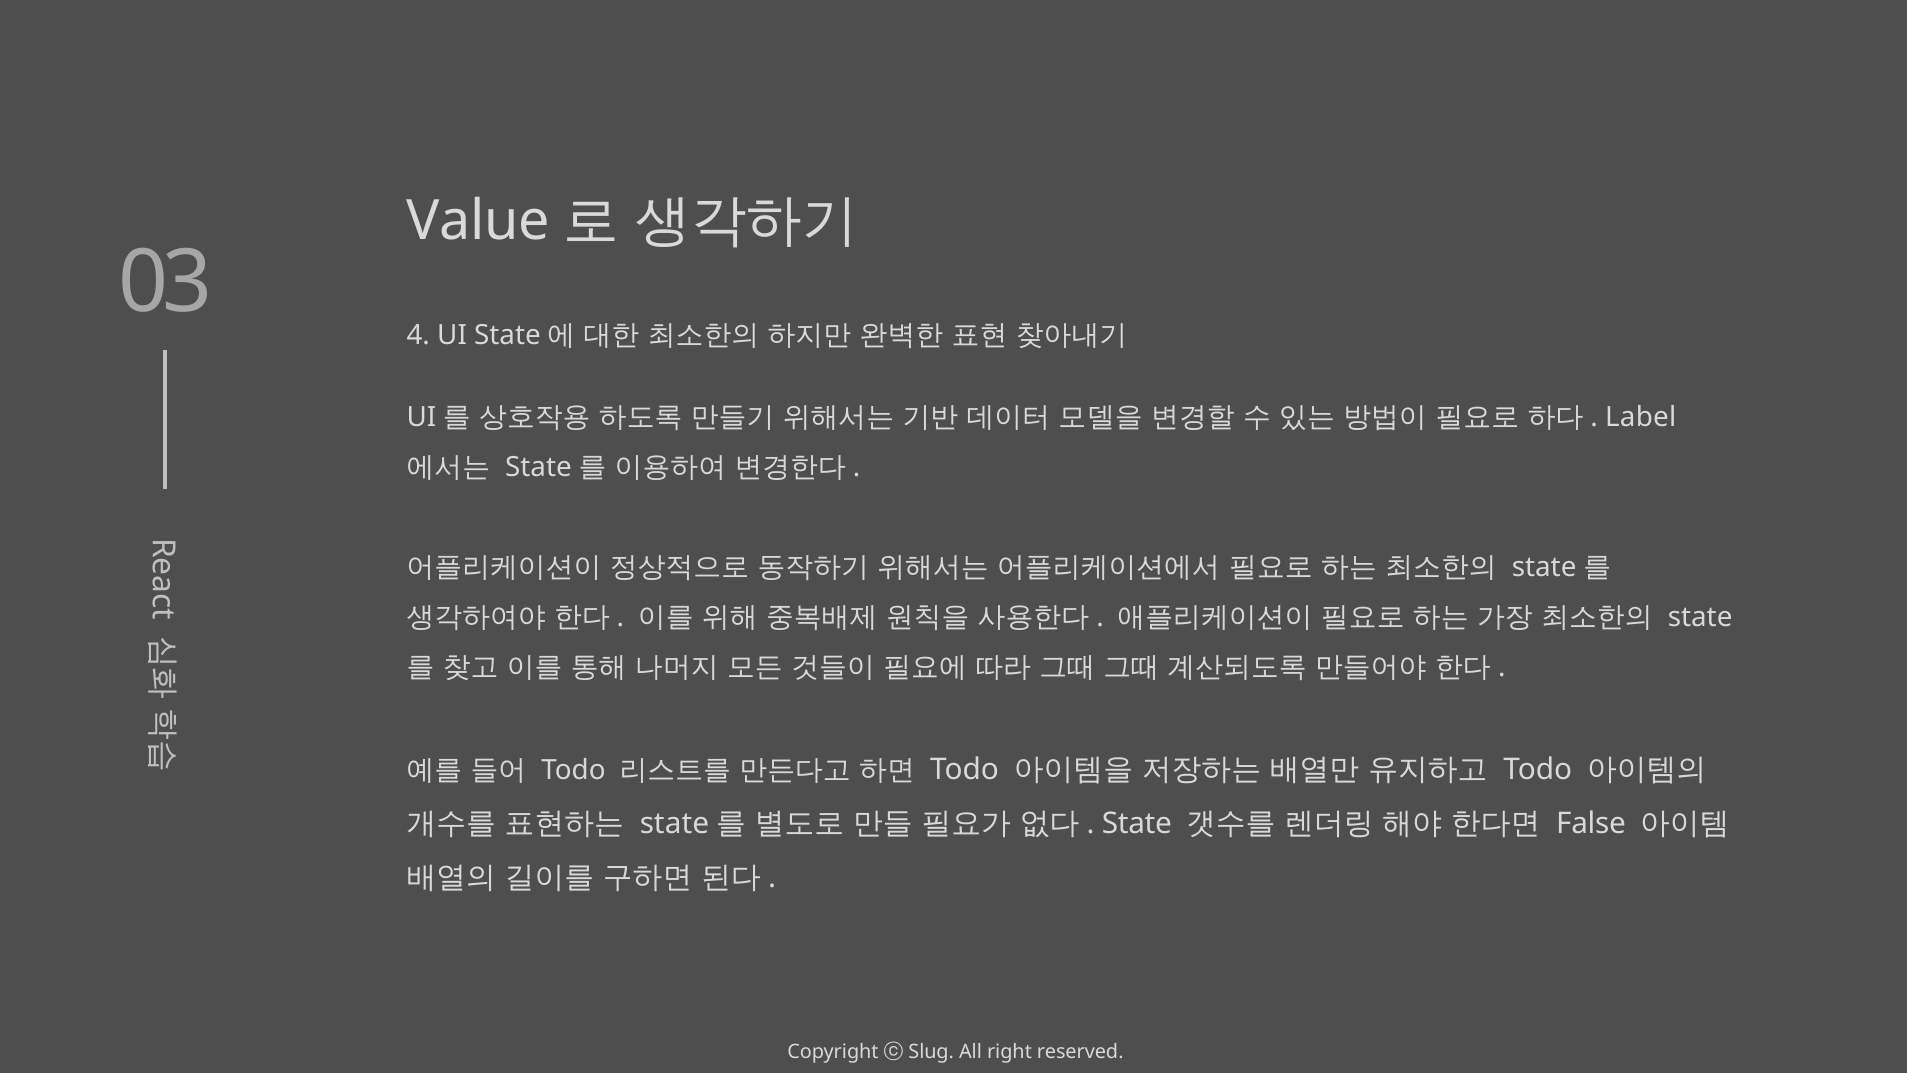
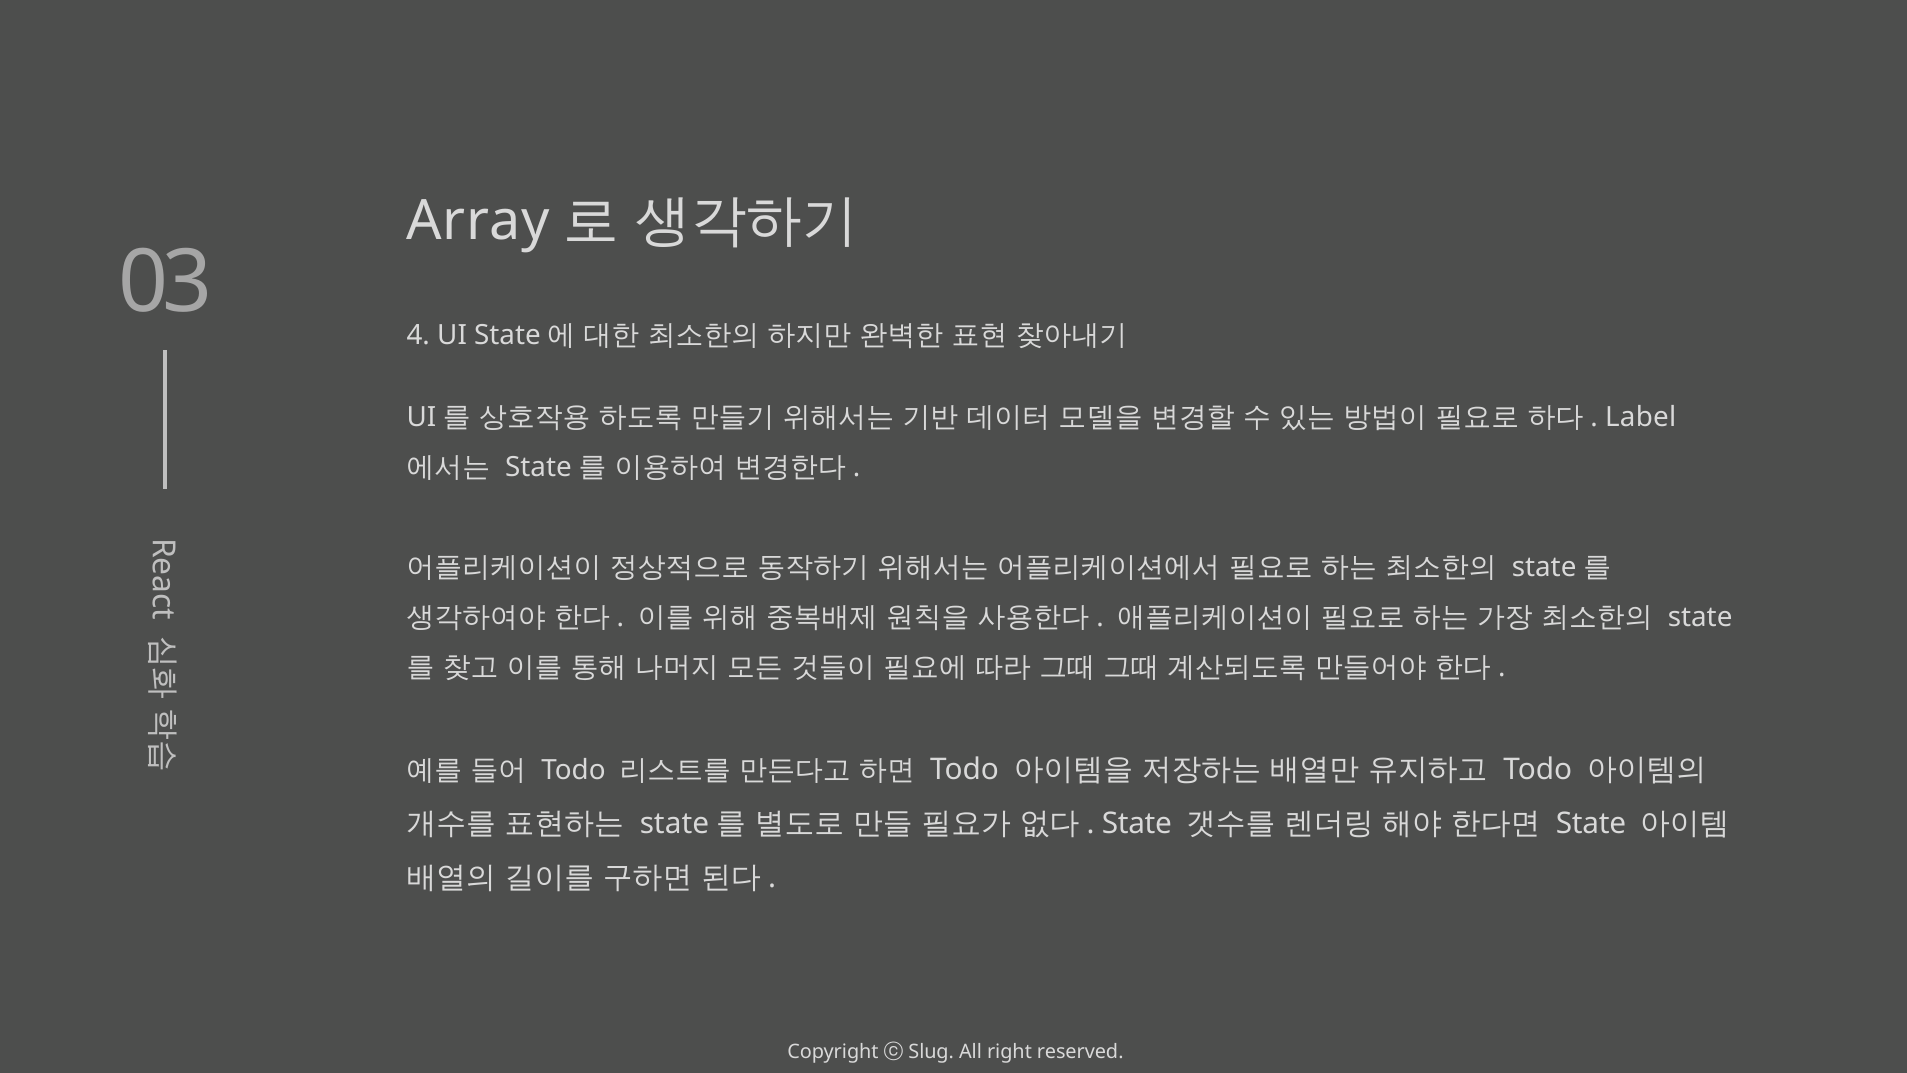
Value: Value -> Array (478, 221)
False: False -> State (1591, 823)
